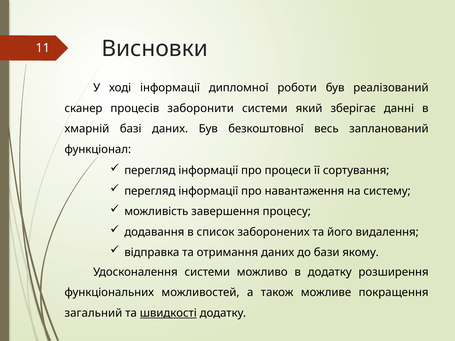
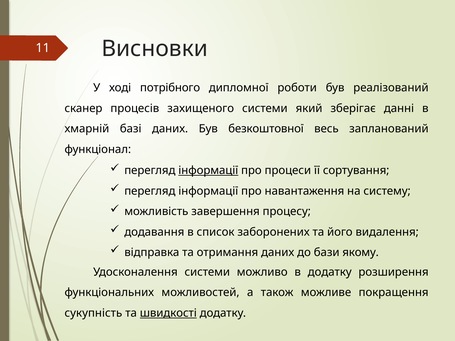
ході інформації: інформації -> потрібного (170, 88)
заборонити: заборонити -> захищеного (201, 108)
інформації underline: none -> present (208, 171)
загальний: загальний -> сукупність (93, 313)
